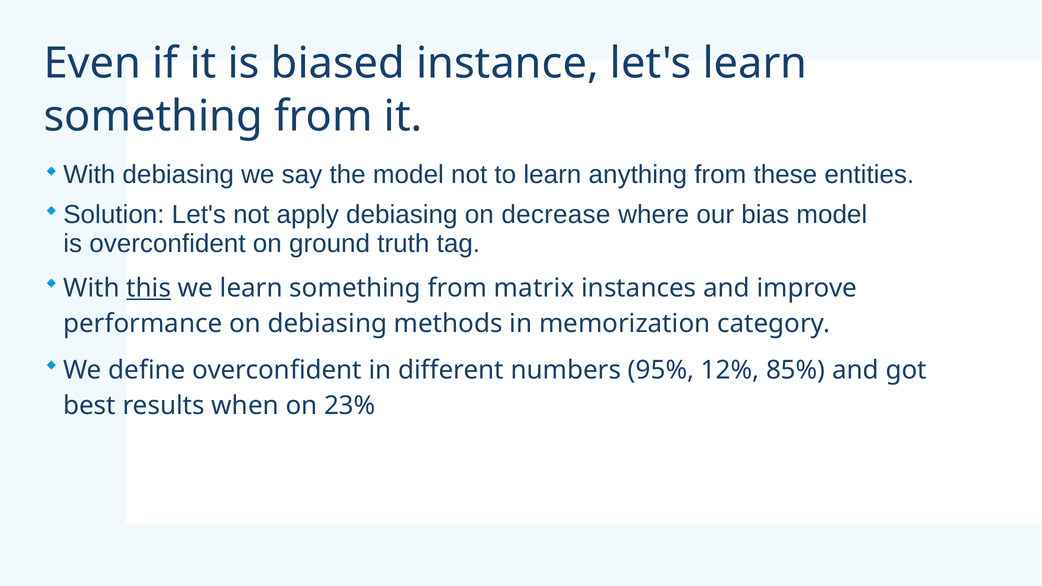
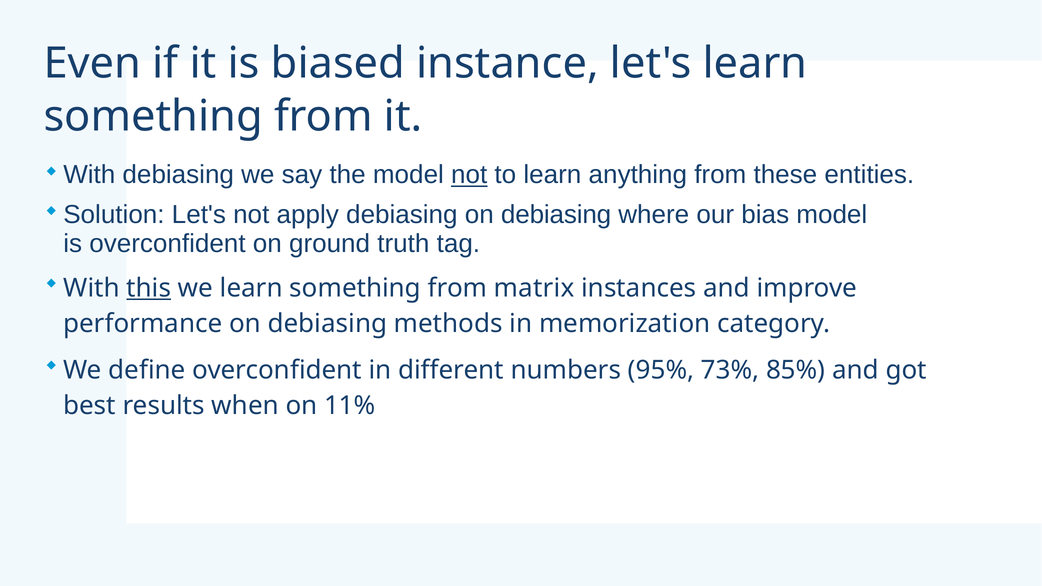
not underline: none -> present (469, 175)
debiasing on decrease: decrease -> debiasing (556, 215)
12%: 12% -> 73% (730, 370)
23%: 23% -> 11% (350, 406)
